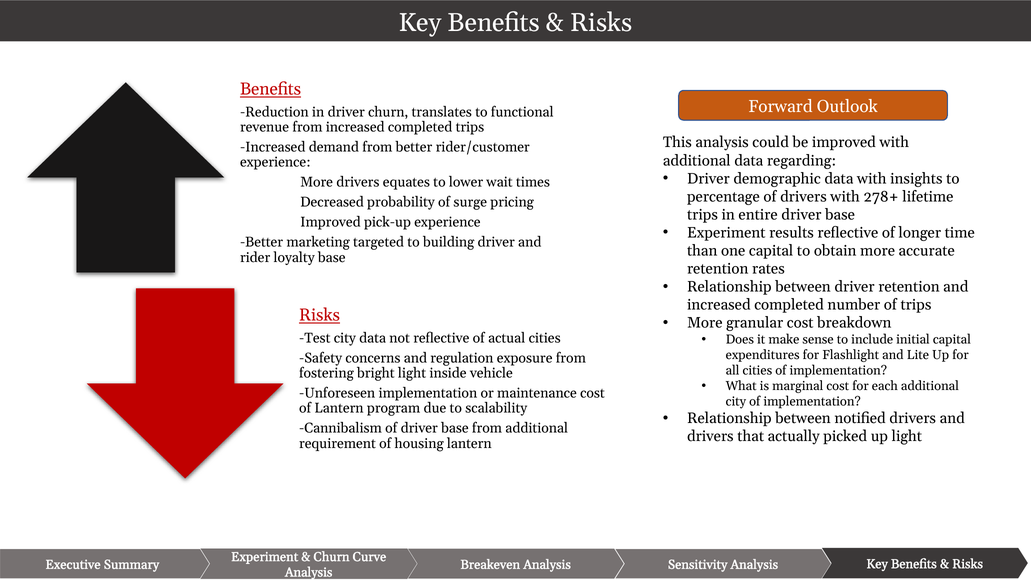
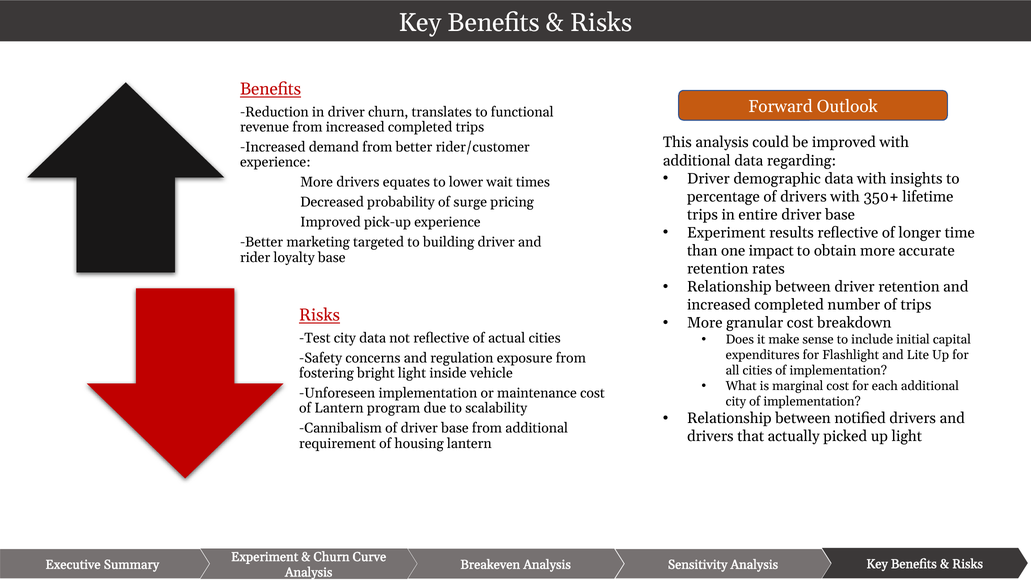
278+: 278+ -> 350+ (881, 197)
one capital: capital -> impact (771, 251)
